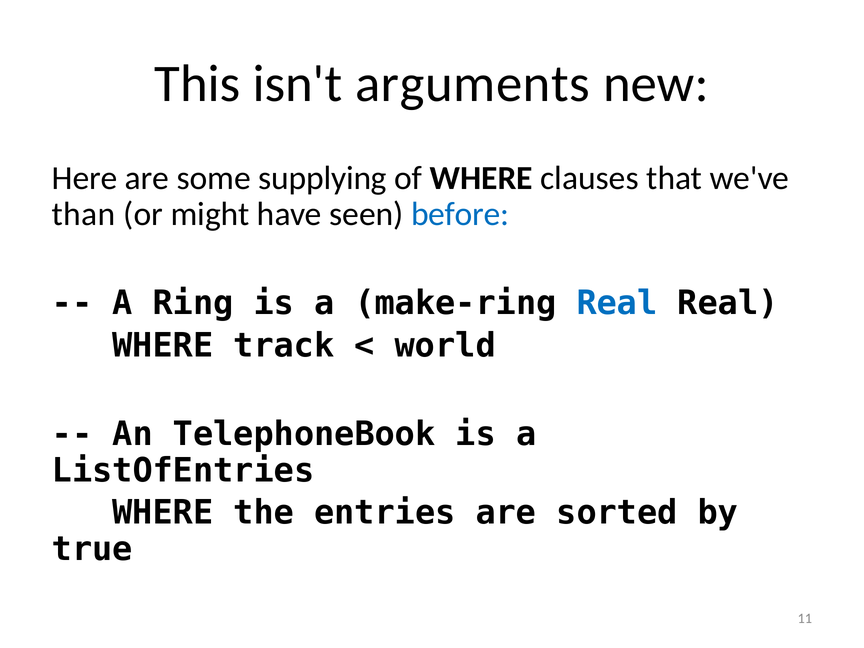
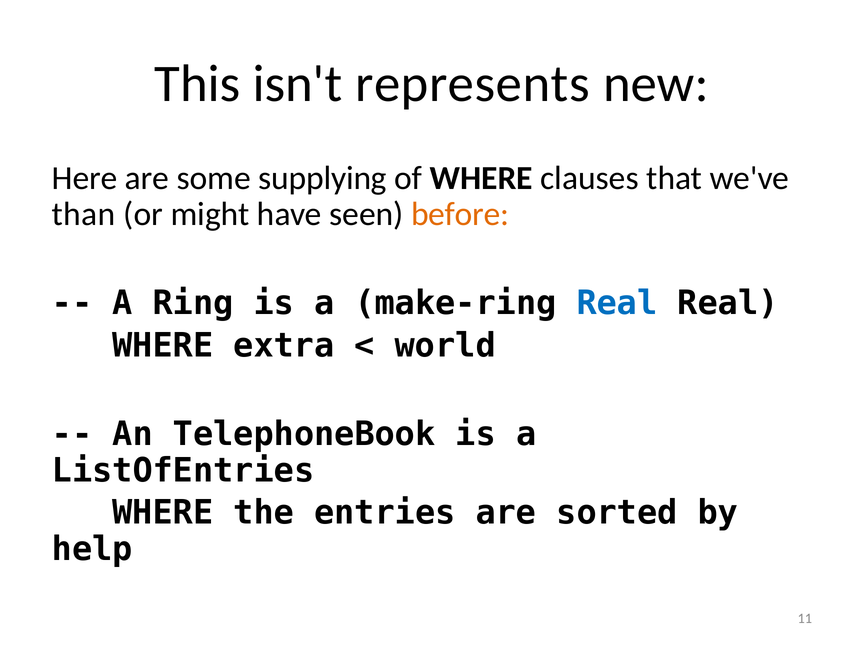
arguments: arguments -> represents (472, 84)
before colour: blue -> orange (460, 214)
track: track -> extra (284, 345)
true: true -> help (92, 549)
